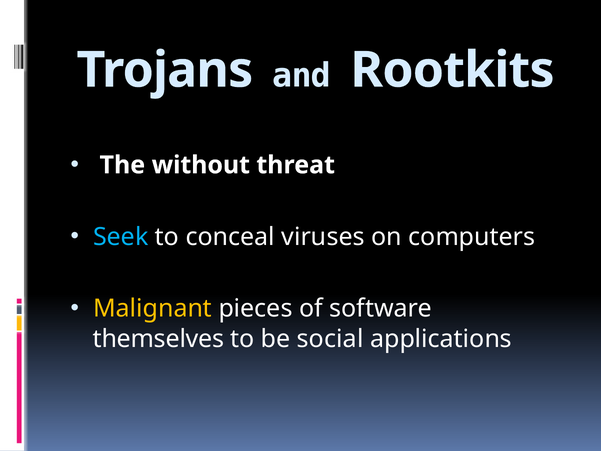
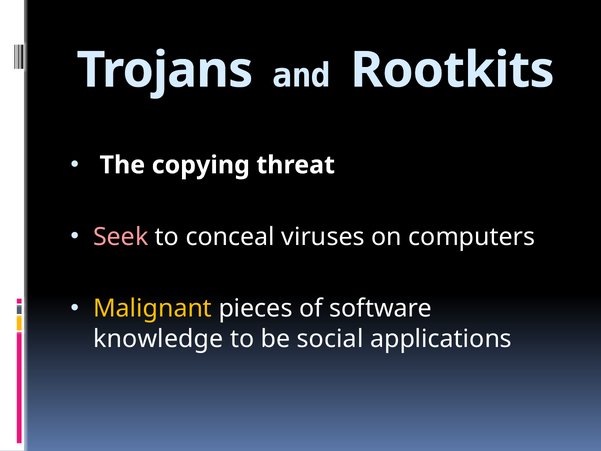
without: without -> copying (201, 165)
Seek colour: light blue -> pink (121, 237)
themselves: themselves -> knowledge (158, 339)
